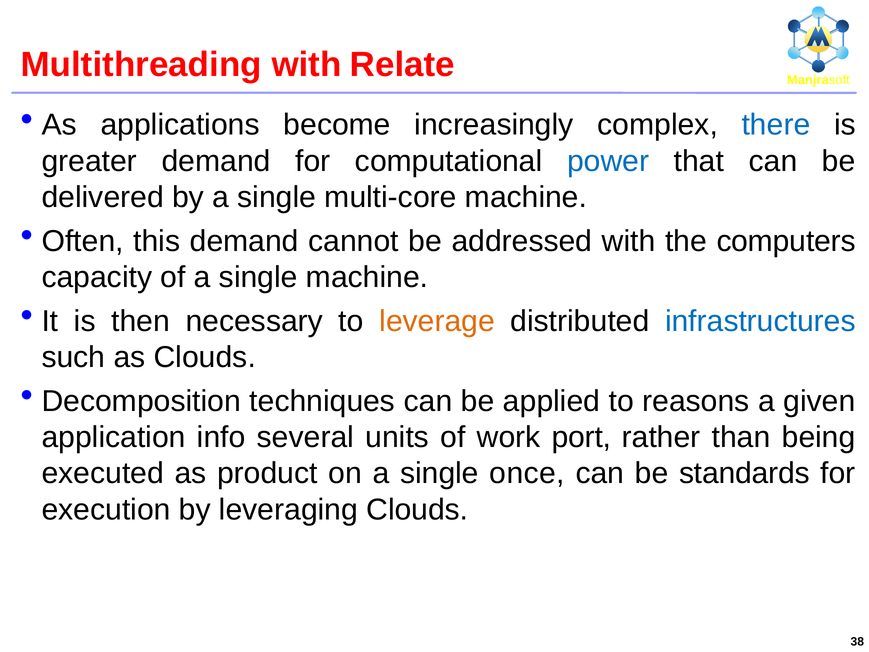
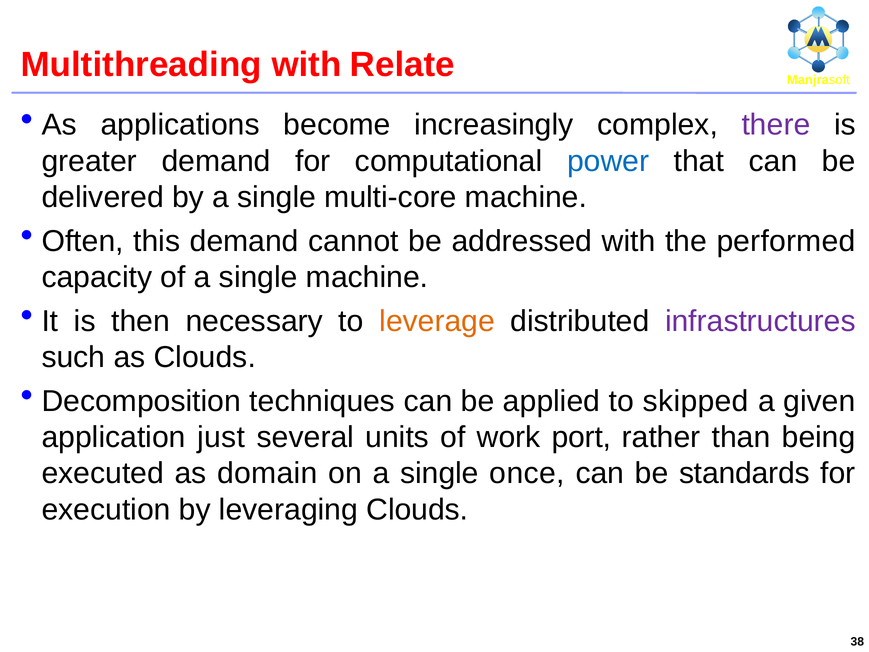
there colour: blue -> purple (776, 125)
computers: computers -> performed (786, 241)
infrastructures colour: blue -> purple (760, 321)
reasons: reasons -> skipped (696, 401)
info: info -> just (221, 437)
product: product -> domain (267, 473)
